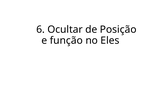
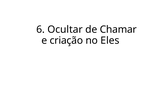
Posição: Posição -> Chamar (118, 29)
função: função -> criação (66, 40)
